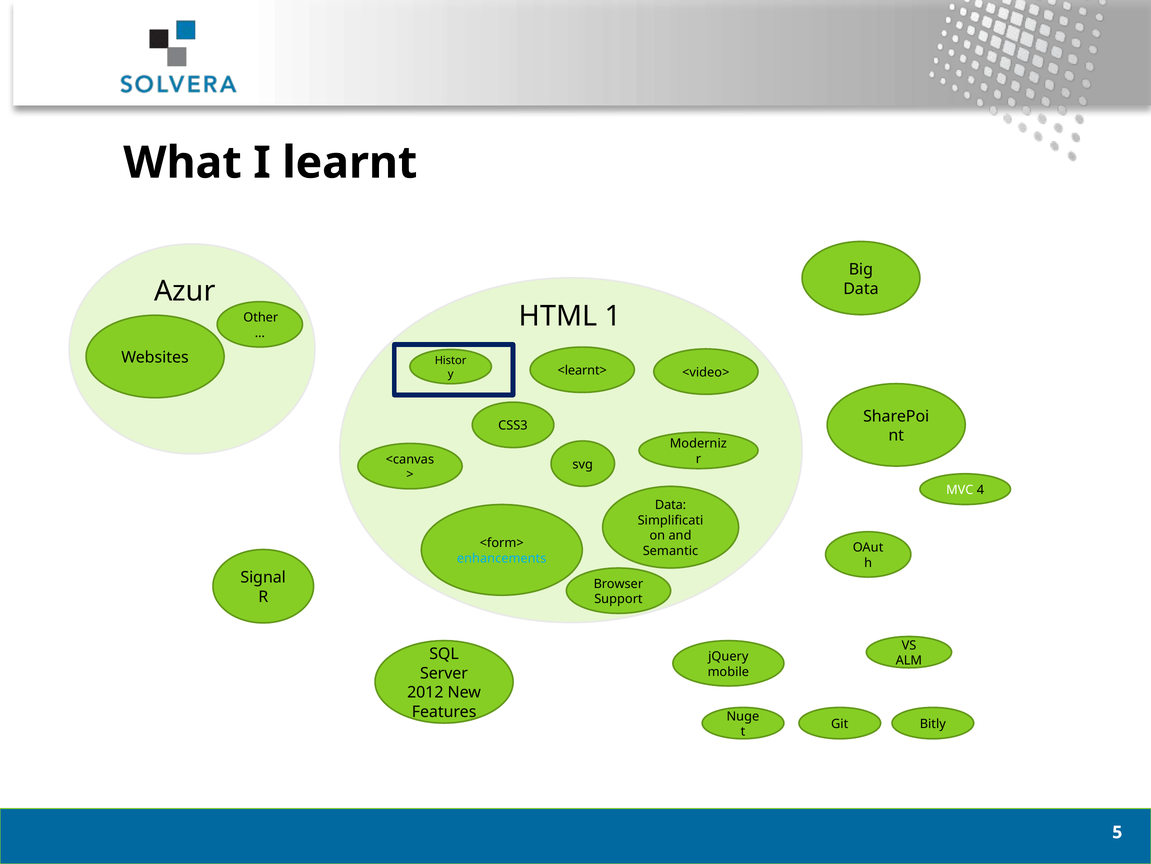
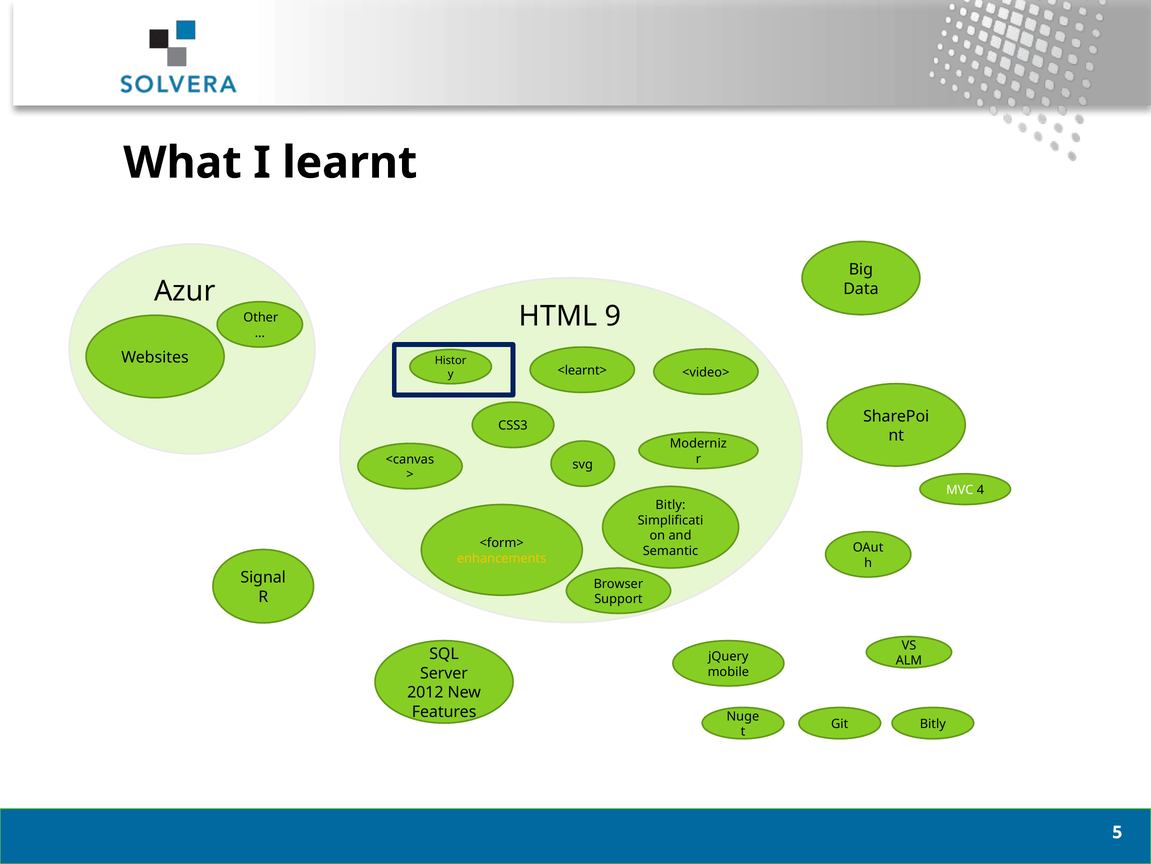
1: 1 -> 9 (613, 316)
Data: Data -> Bitly (670, 505)
enhancements colour: light blue -> yellow (502, 558)
